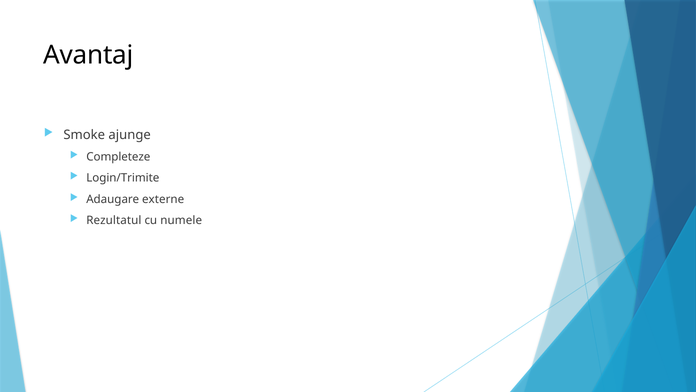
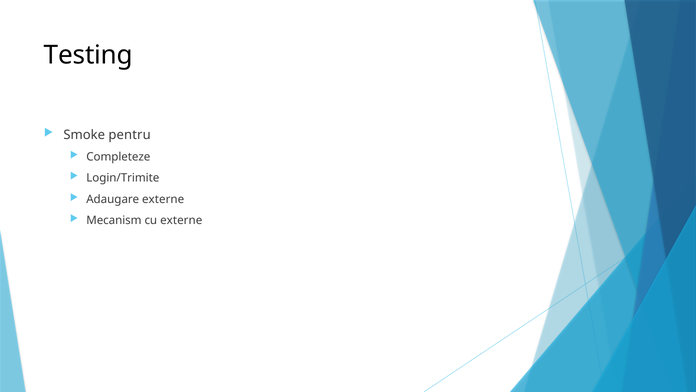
Avantaj: Avantaj -> Testing (88, 55)
ajunge: ajunge -> pentru (130, 135)
Rezultatul: Rezultatul -> Mecanism (114, 220)
cu numele: numele -> externe (181, 220)
